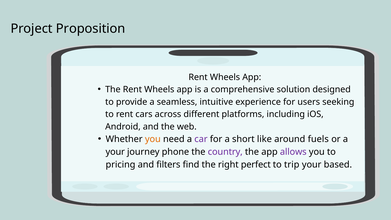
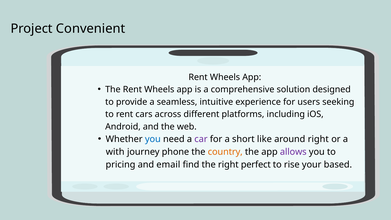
Proposition: Proposition -> Convenient (91, 29)
you colour: orange -> blue (153, 139)
around fuels: fuels -> right (318, 139)
your: your -> with (115, 152)
country colour: purple -> orange (225, 152)
filters: filters -> email (168, 165)
trip: trip -> rise (292, 165)
